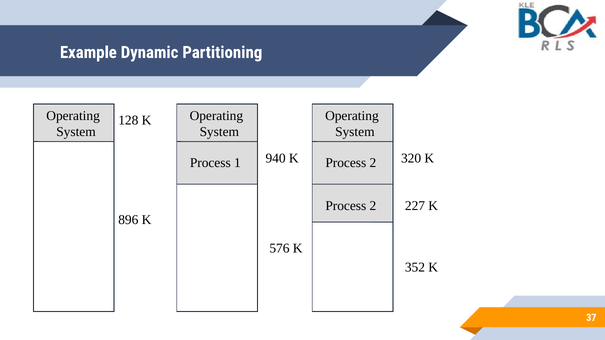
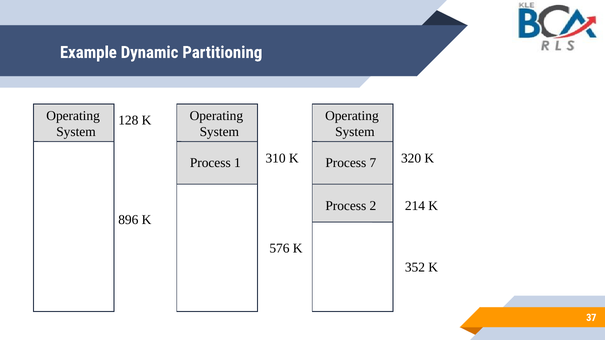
940: 940 -> 310 (276, 158)
2: 2 -> 7 (373, 163)
227: 227 -> 214 (415, 206)
